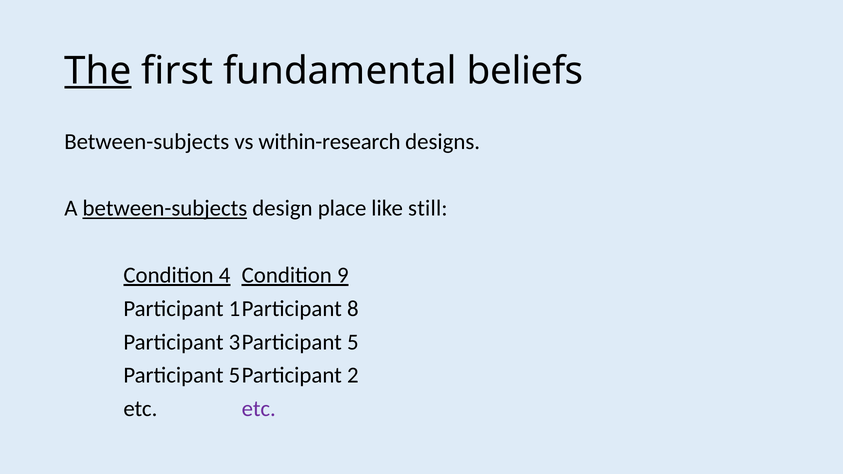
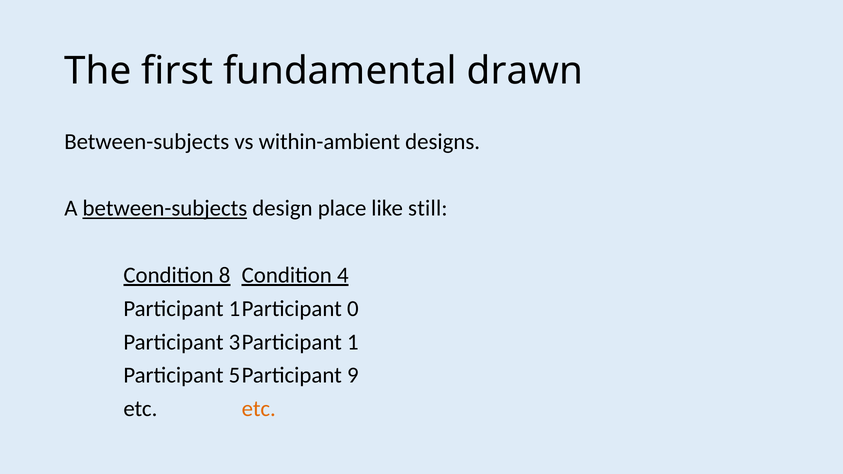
The underline: present -> none (98, 71)
beliefs: beliefs -> drawn (525, 71)
within-research: within-research -> within-ambient (329, 142)
4: 4 -> 8 (225, 275)
9: 9 -> 4 (343, 275)
8: 8 -> 0 (353, 309)
5: 5 -> 1 (353, 342)
2: 2 -> 9 (353, 376)
etc colour: purple -> orange (259, 409)
